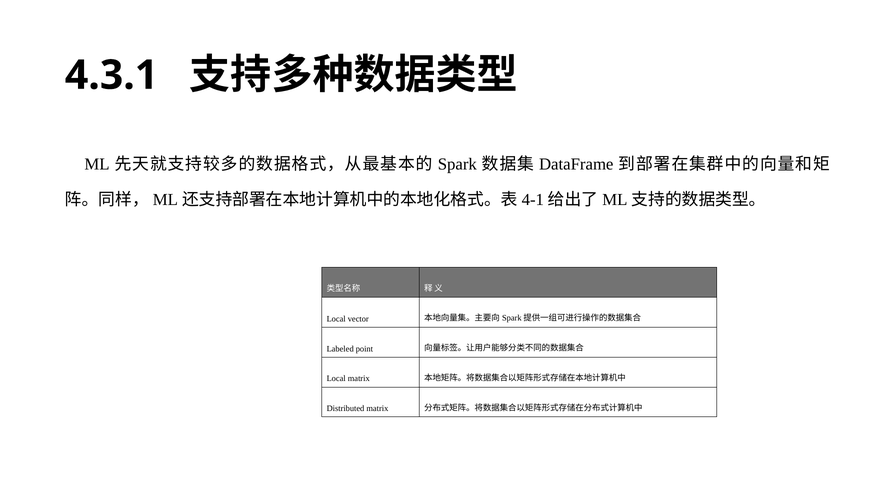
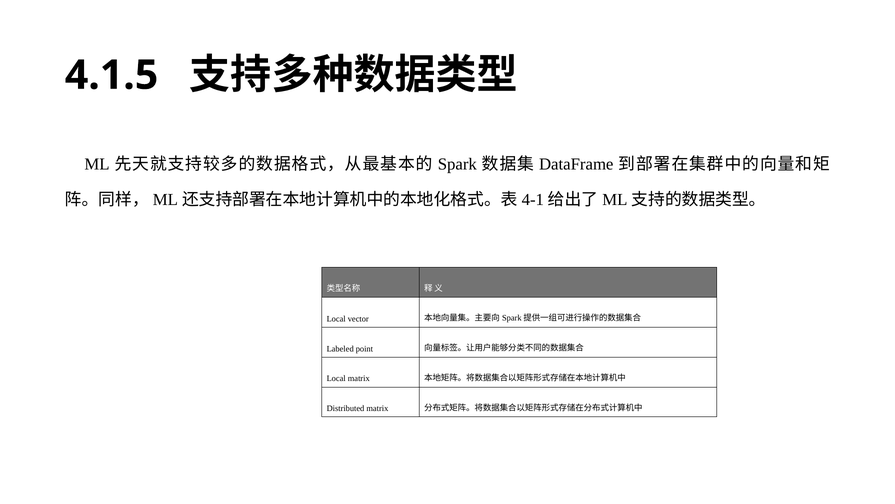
4.3.1: 4.3.1 -> 4.1.5 (112, 75)
